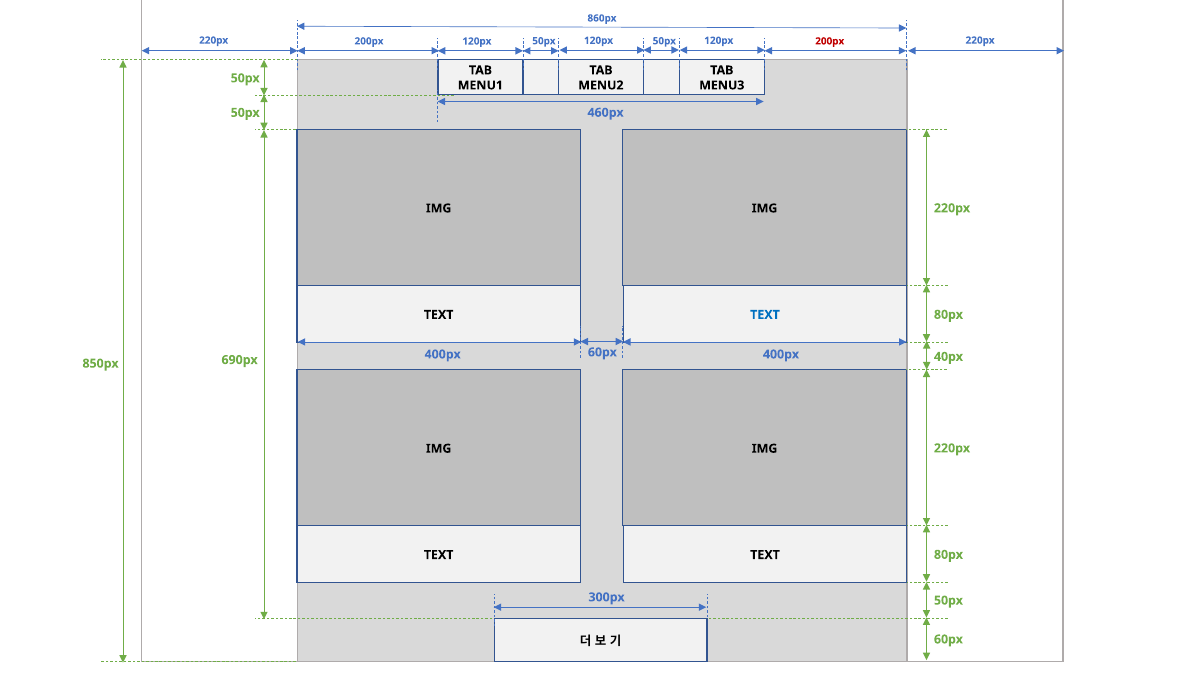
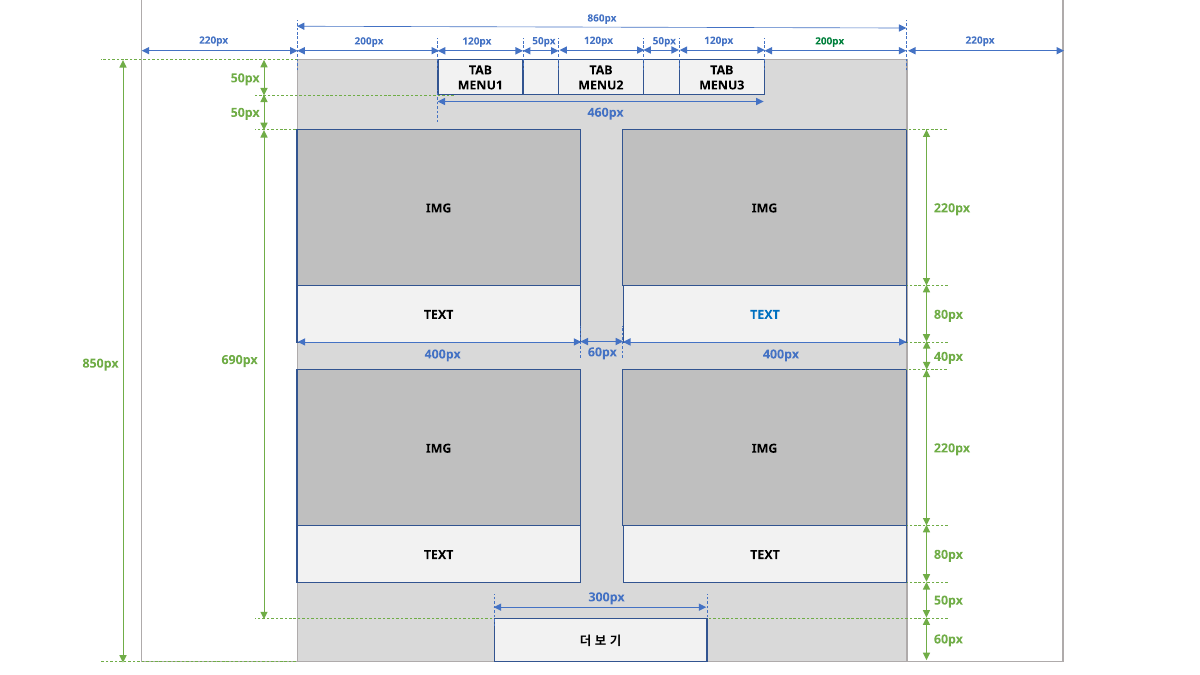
200px colour: red -> green (830, 41)
